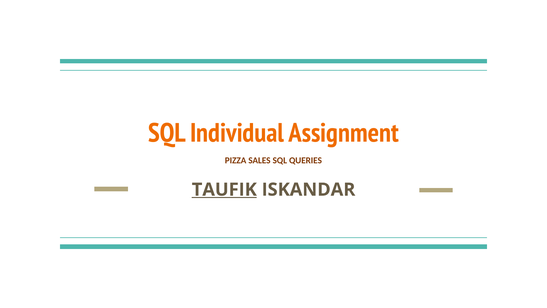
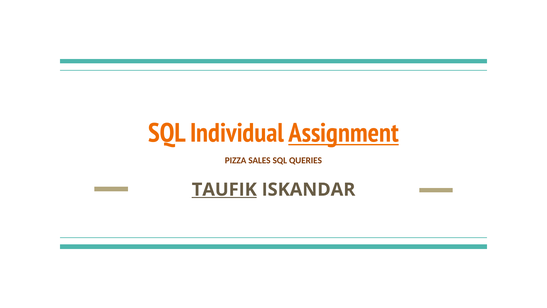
Assignment underline: none -> present (344, 133)
